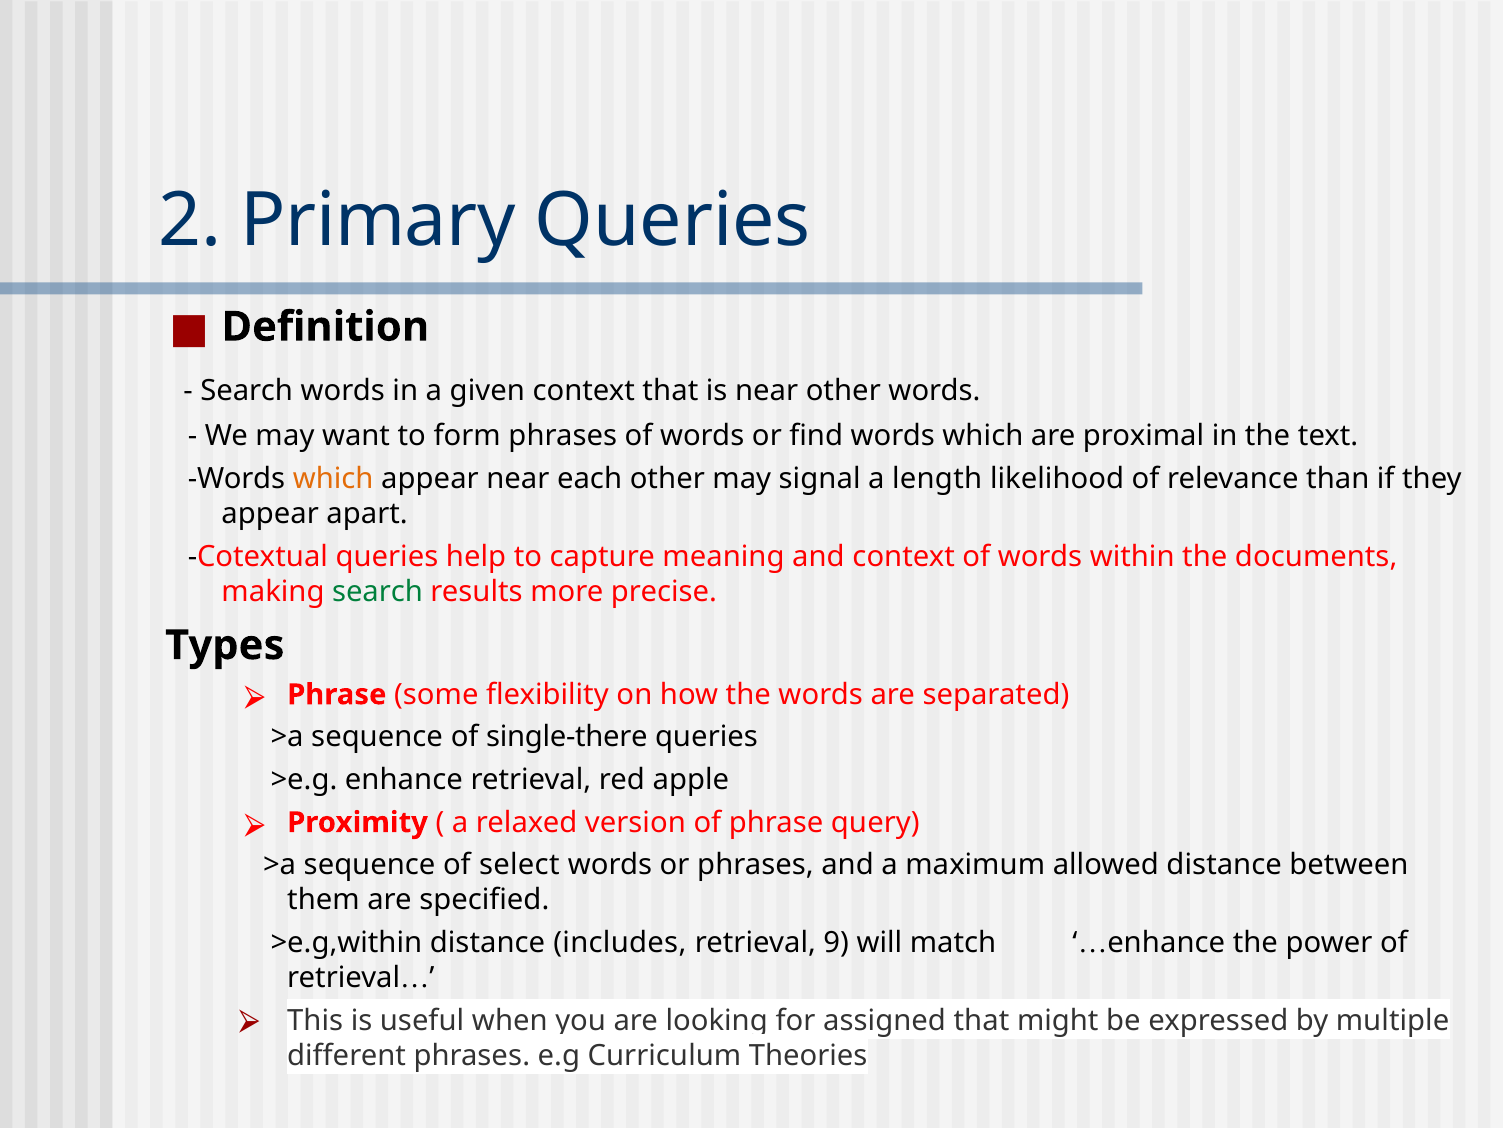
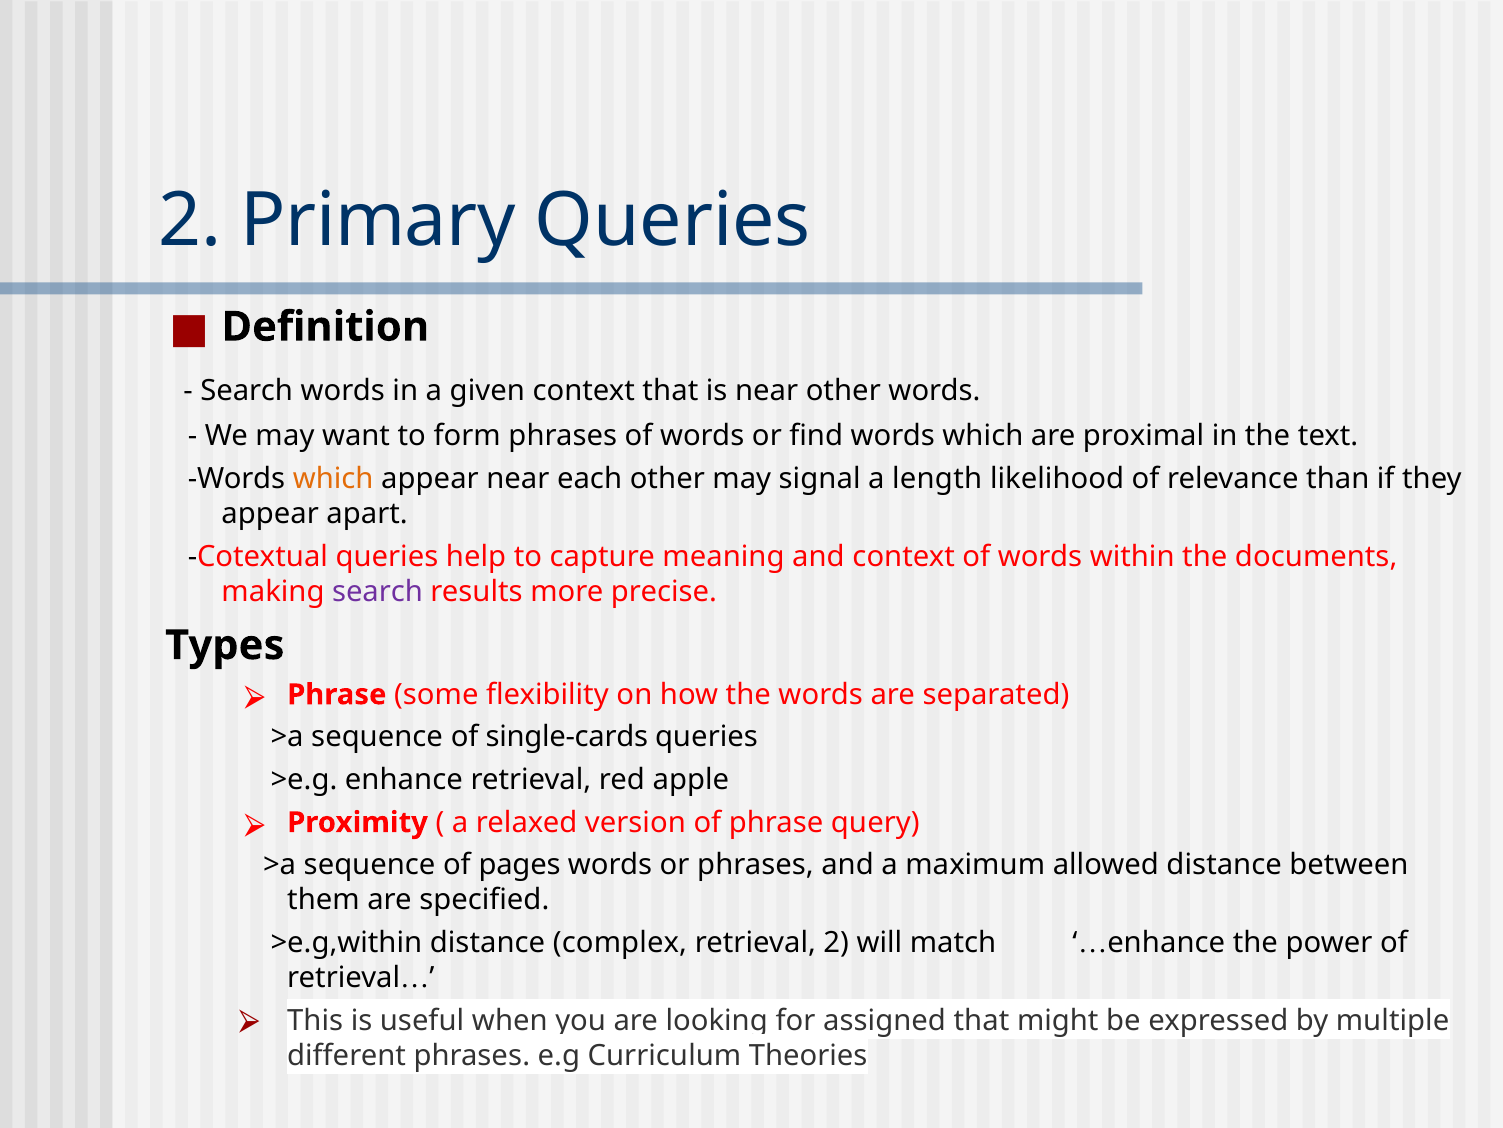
search colour: green -> purple (377, 591)
single-there: single-there -> single-cards (567, 737)
select: select -> pages (520, 865)
includes: includes -> complex (620, 942)
retrieval 9: 9 -> 2 (836, 942)
